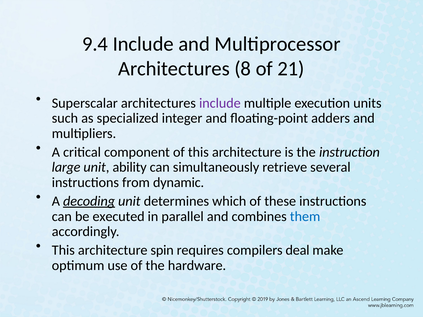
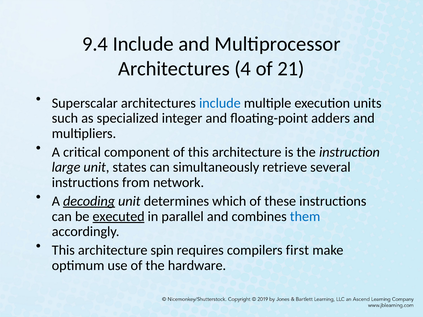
8: 8 -> 4 (243, 69)
include colour: purple -> blue (220, 103)
ability: ability -> states (130, 167)
dynamic: dynamic -> network (179, 183)
executed underline: none -> present (119, 217)
deal: deal -> first (297, 250)
